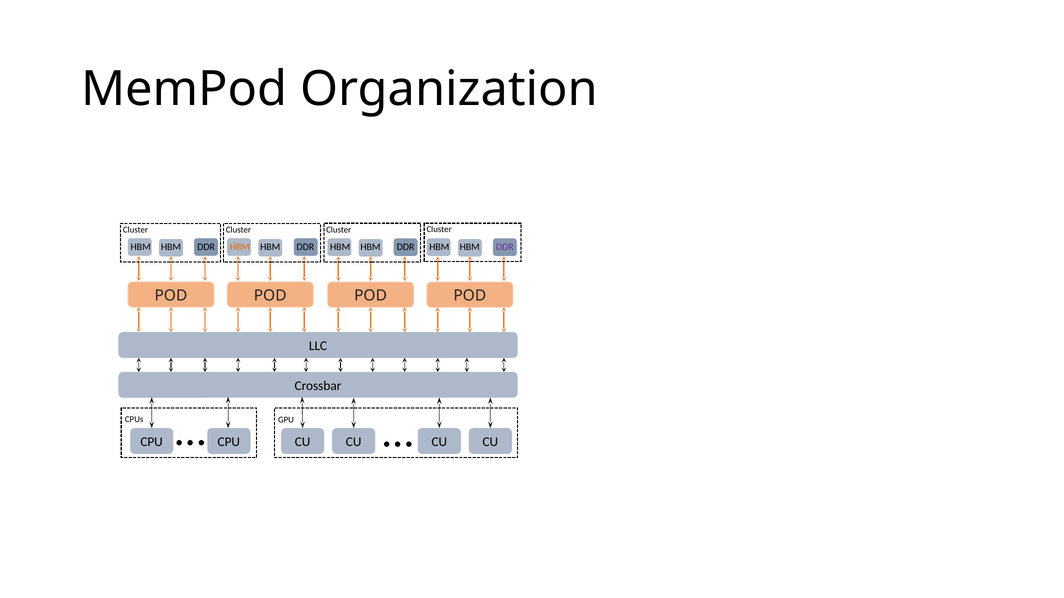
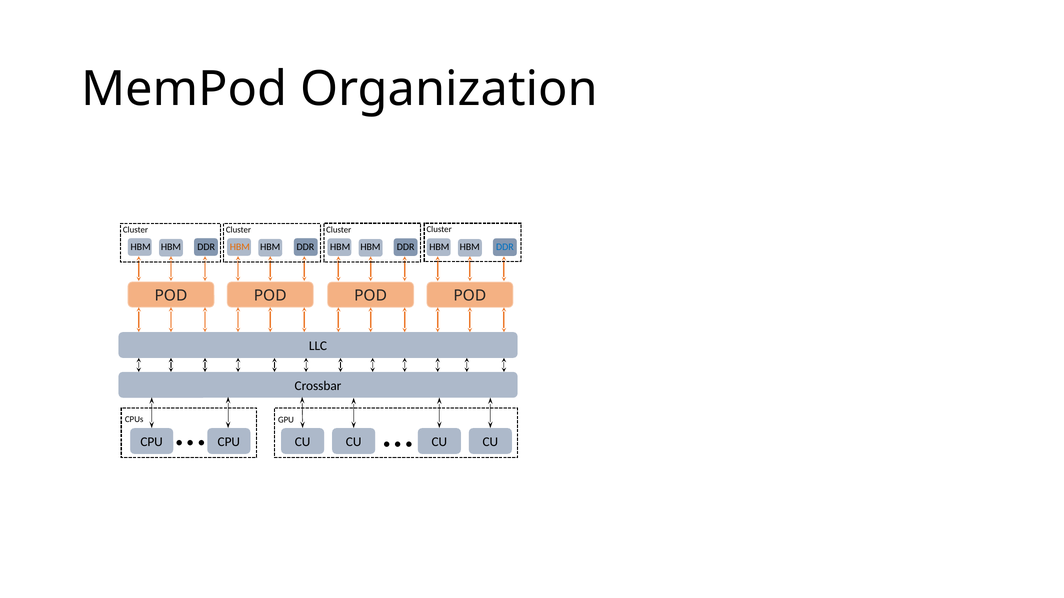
DDR colour: purple -> blue (505, 247)
